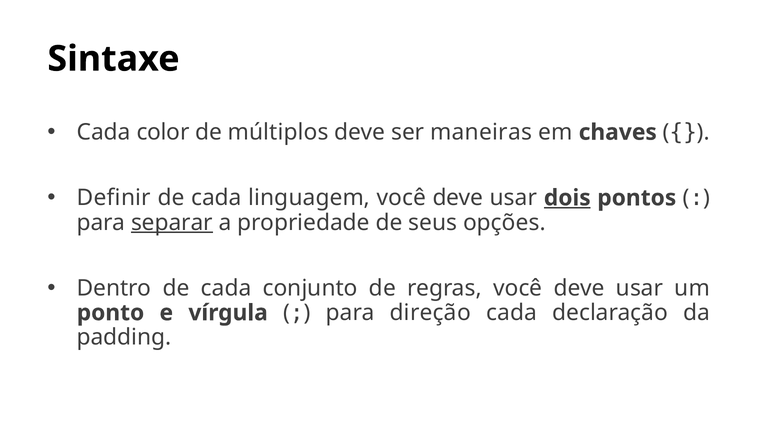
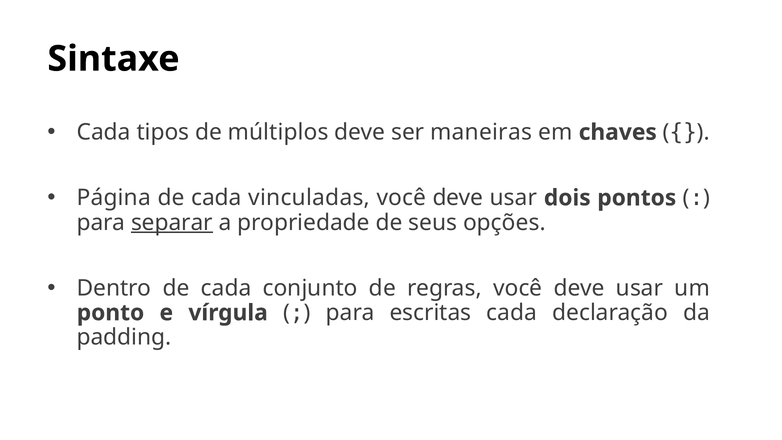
color: color -> tipos (163, 132)
Definir: Definir -> Página (114, 198)
linguagem: linguagem -> vinculadas (309, 198)
dois underline: present -> none (567, 198)
direção: direção -> escritas (430, 313)
